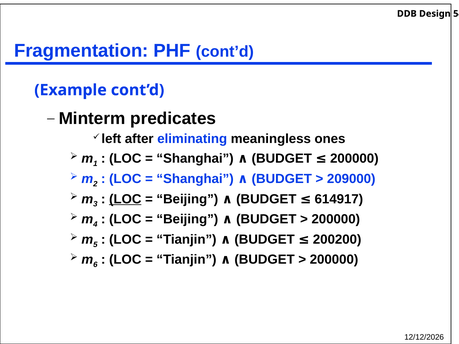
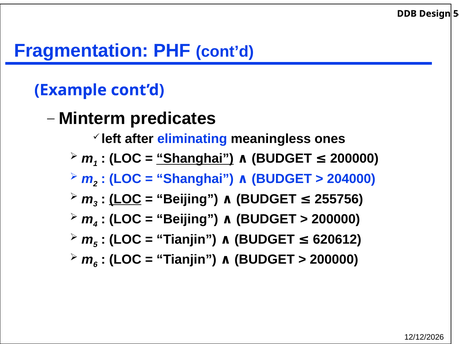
Shanghai underline: none -> present (195, 159)
209000: 209000 -> 204000 (351, 179)
614917: 614917 -> 255756 (339, 199)
200200: 200200 -> 620612 (337, 239)
